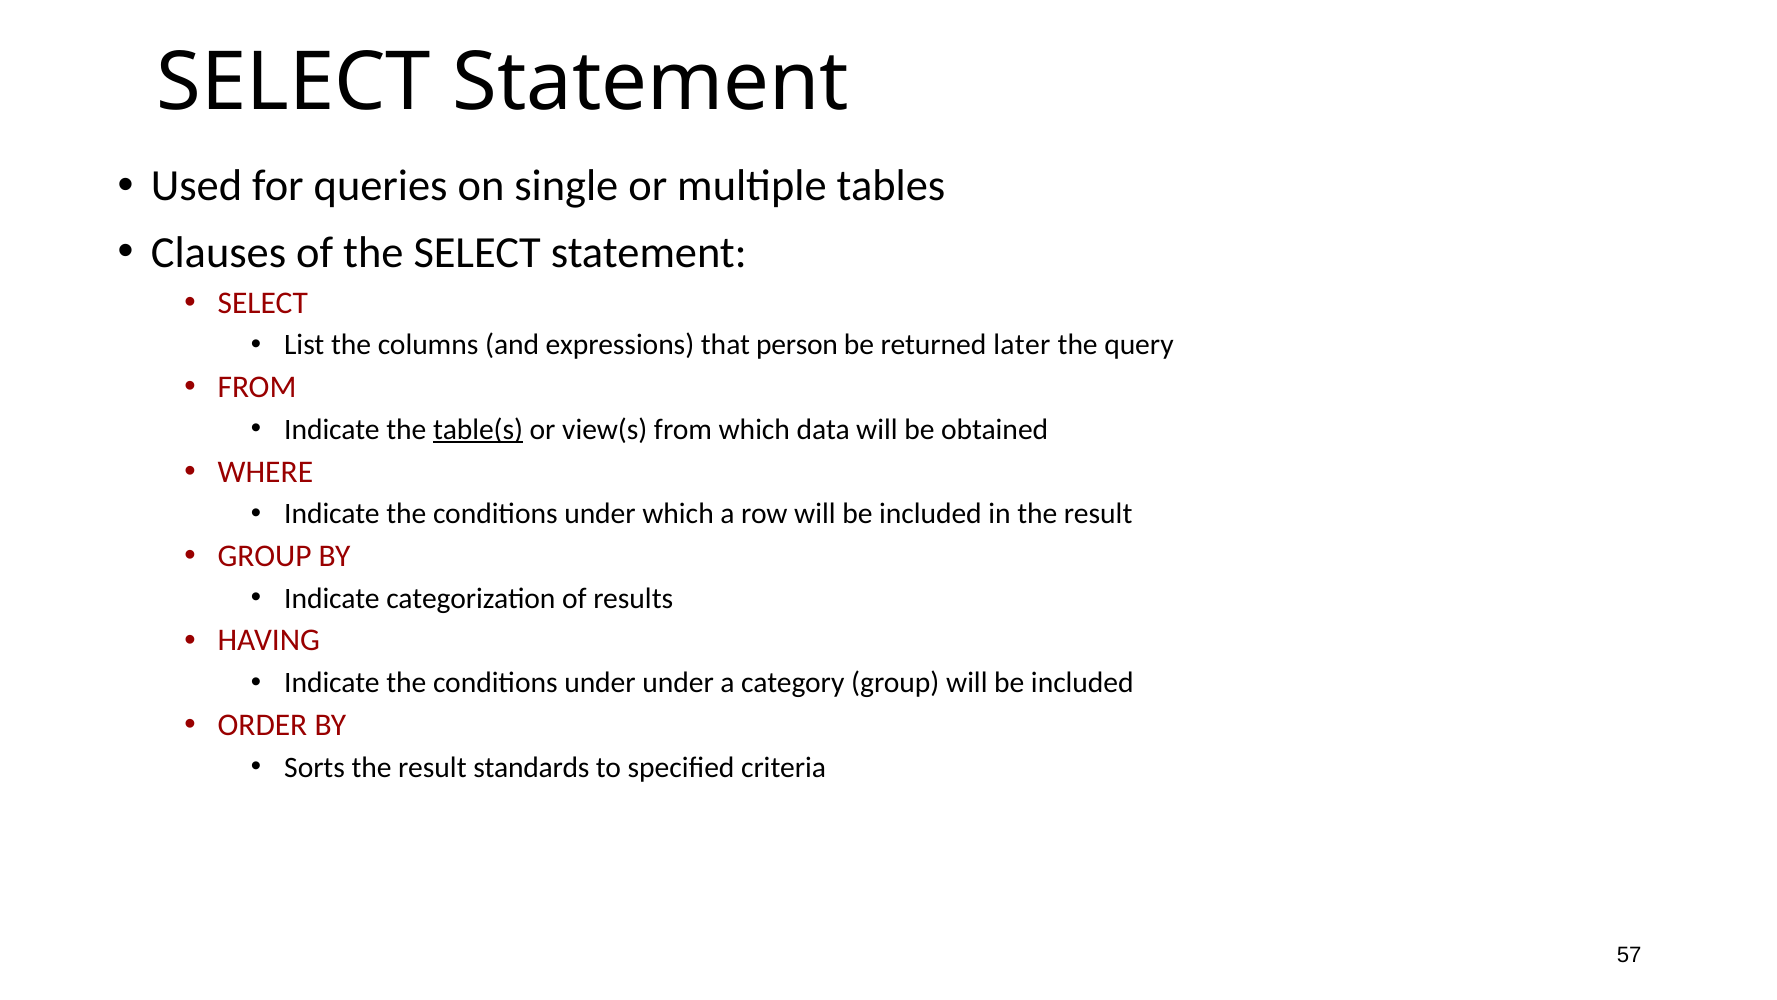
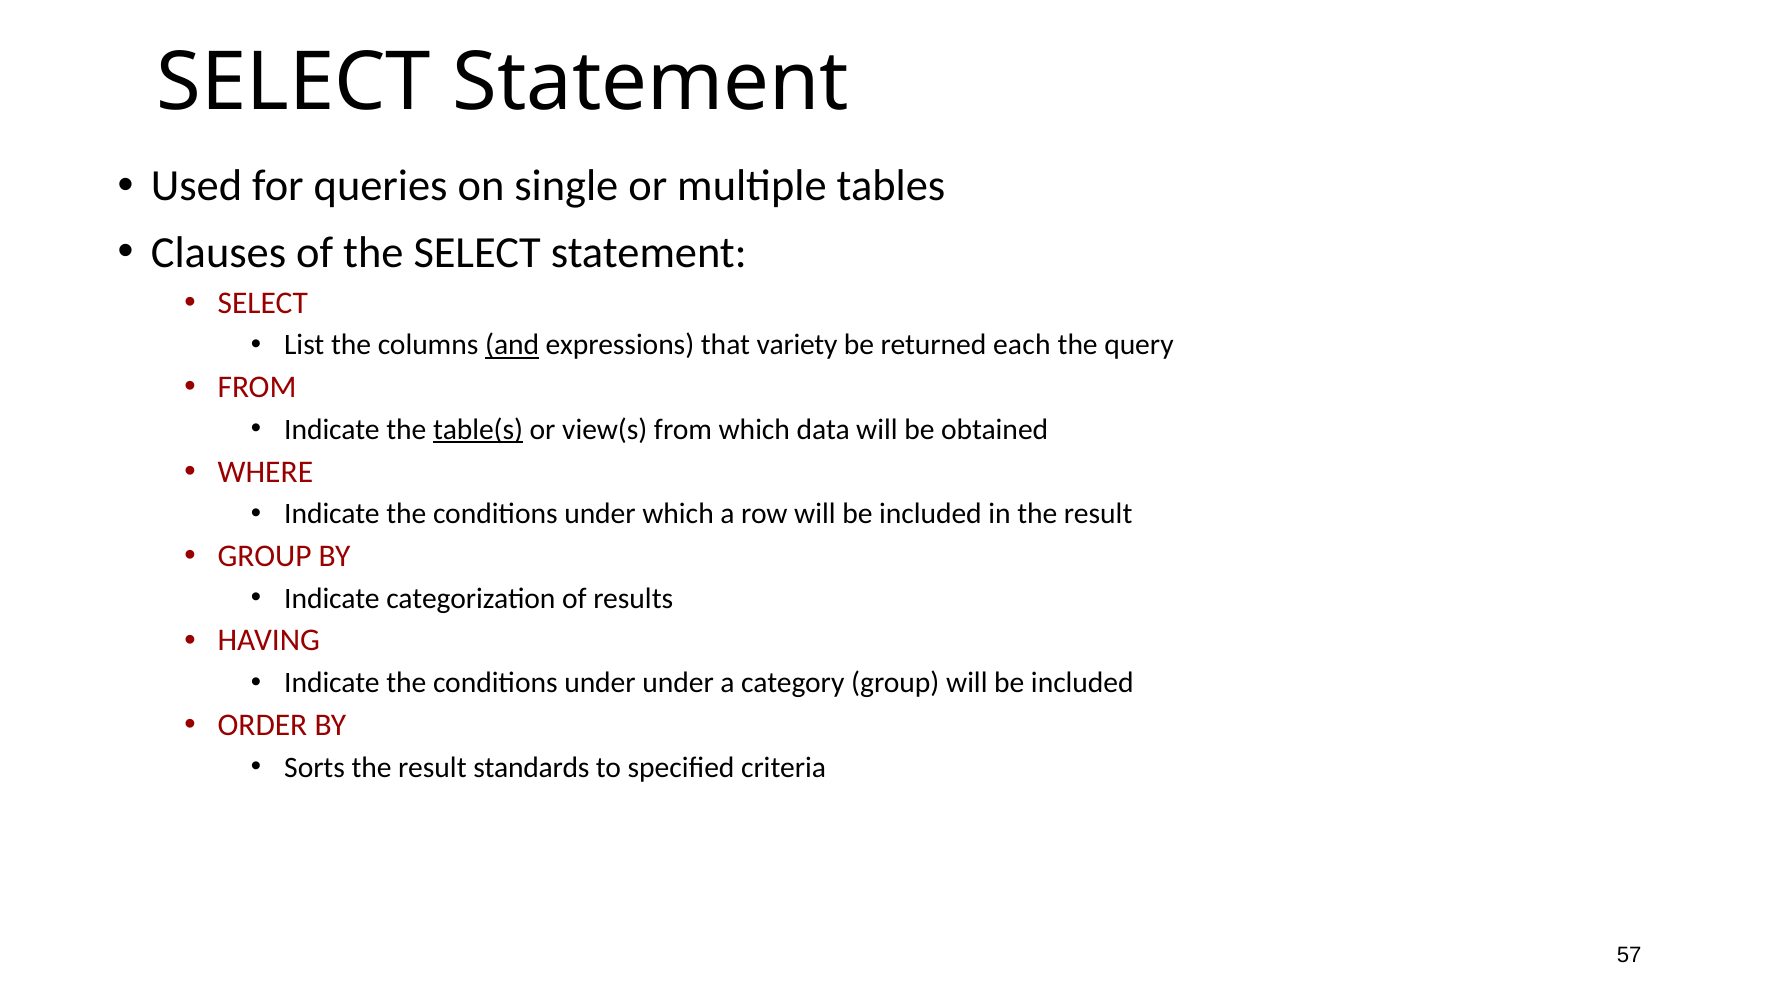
and underline: none -> present (512, 345)
person: person -> variety (797, 345)
later: later -> each (1022, 345)
